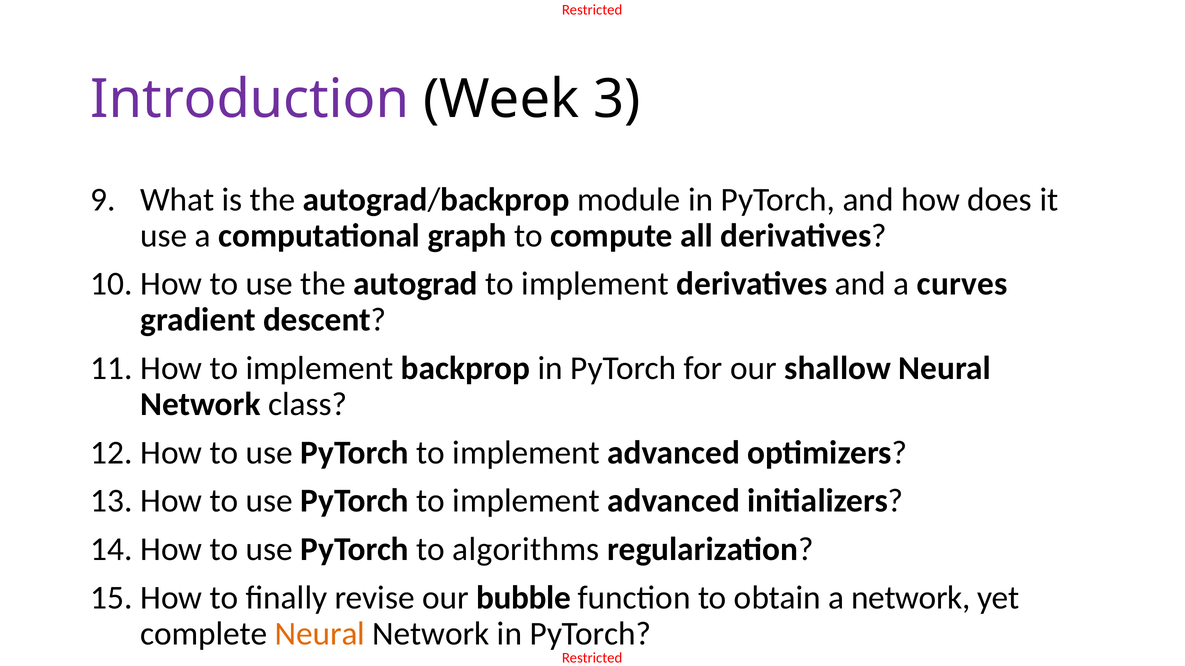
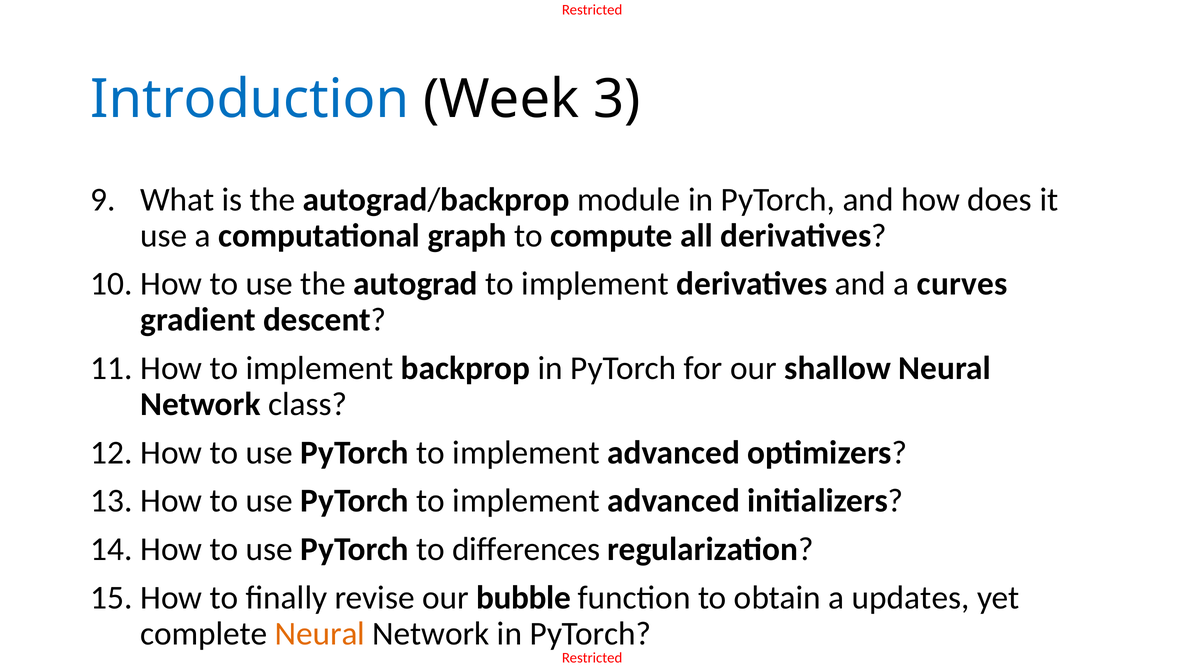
Introduction colour: purple -> blue (250, 100)
algorithms: algorithms -> differences (526, 550)
a network: network -> updates (911, 598)
